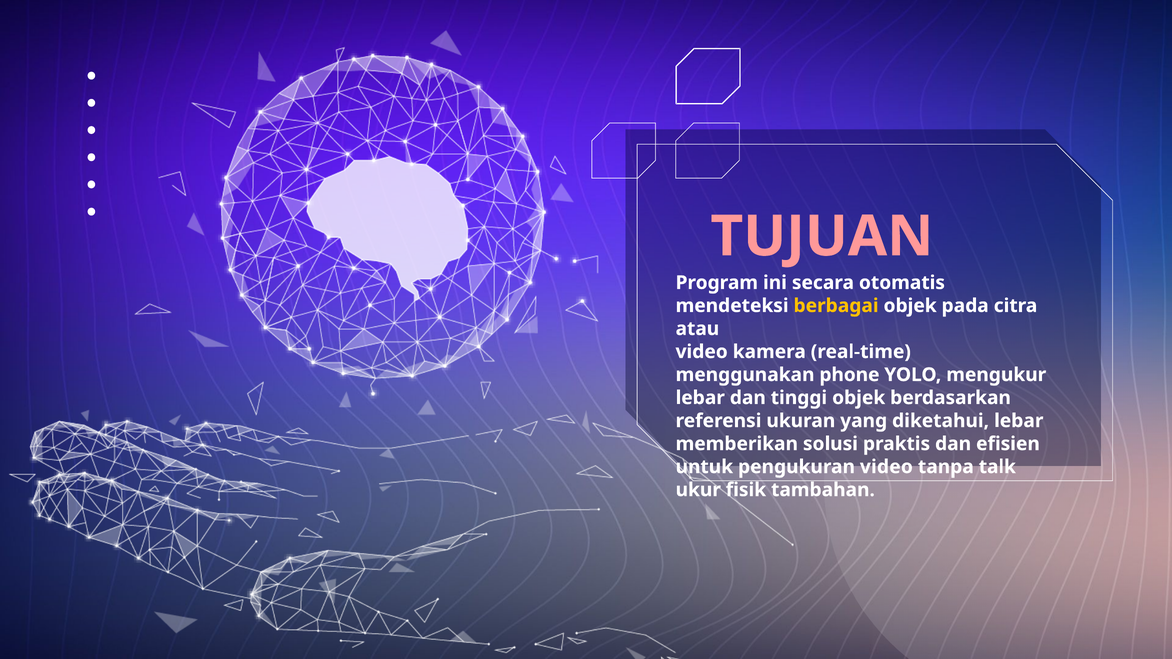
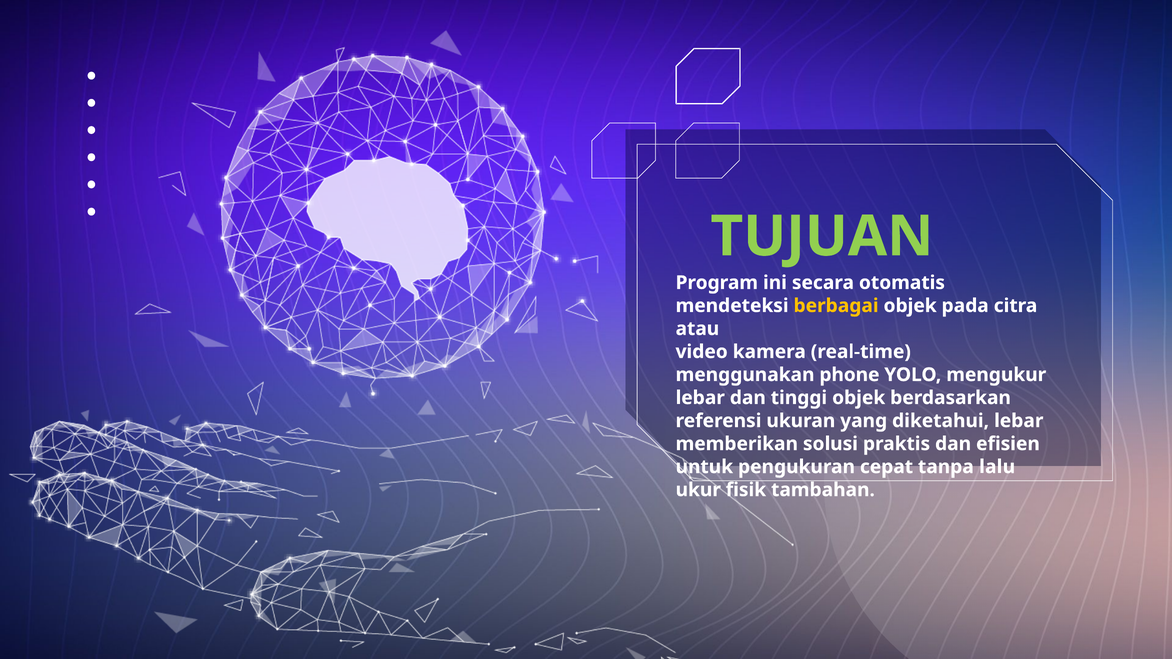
TUJUAN colour: pink -> light green (822, 237)
pengukuran video: video -> cepat (886, 467)
talk: talk -> lalu (997, 467)
